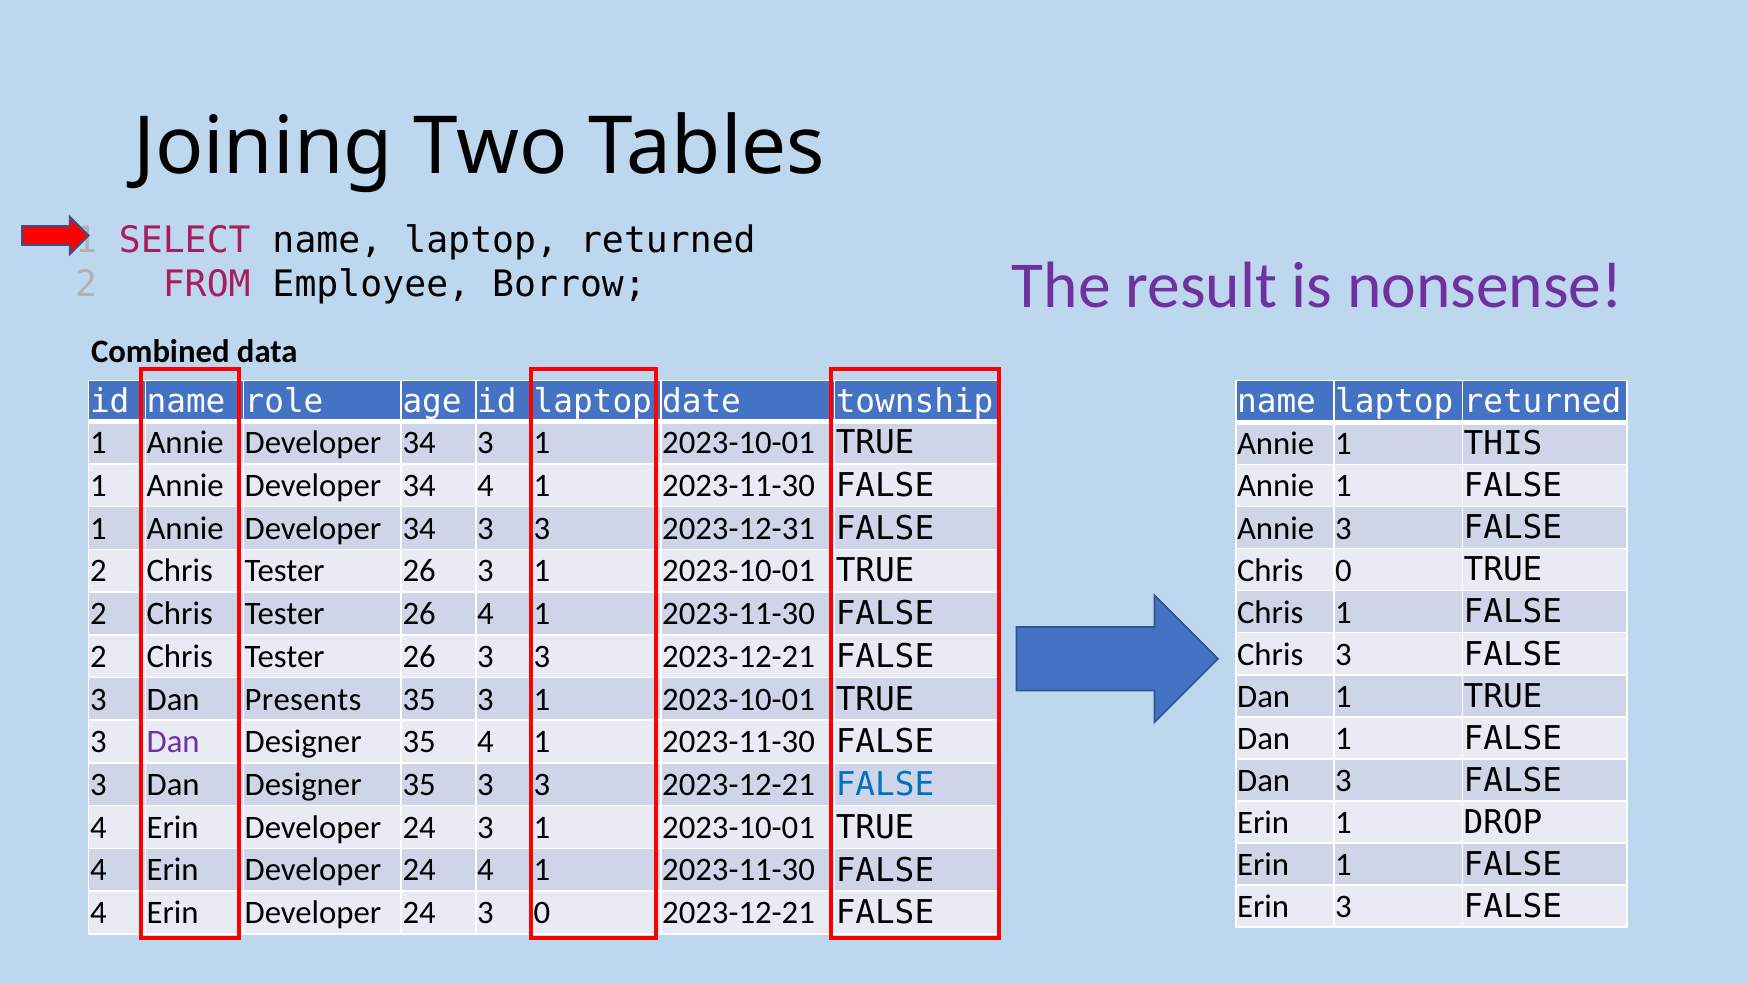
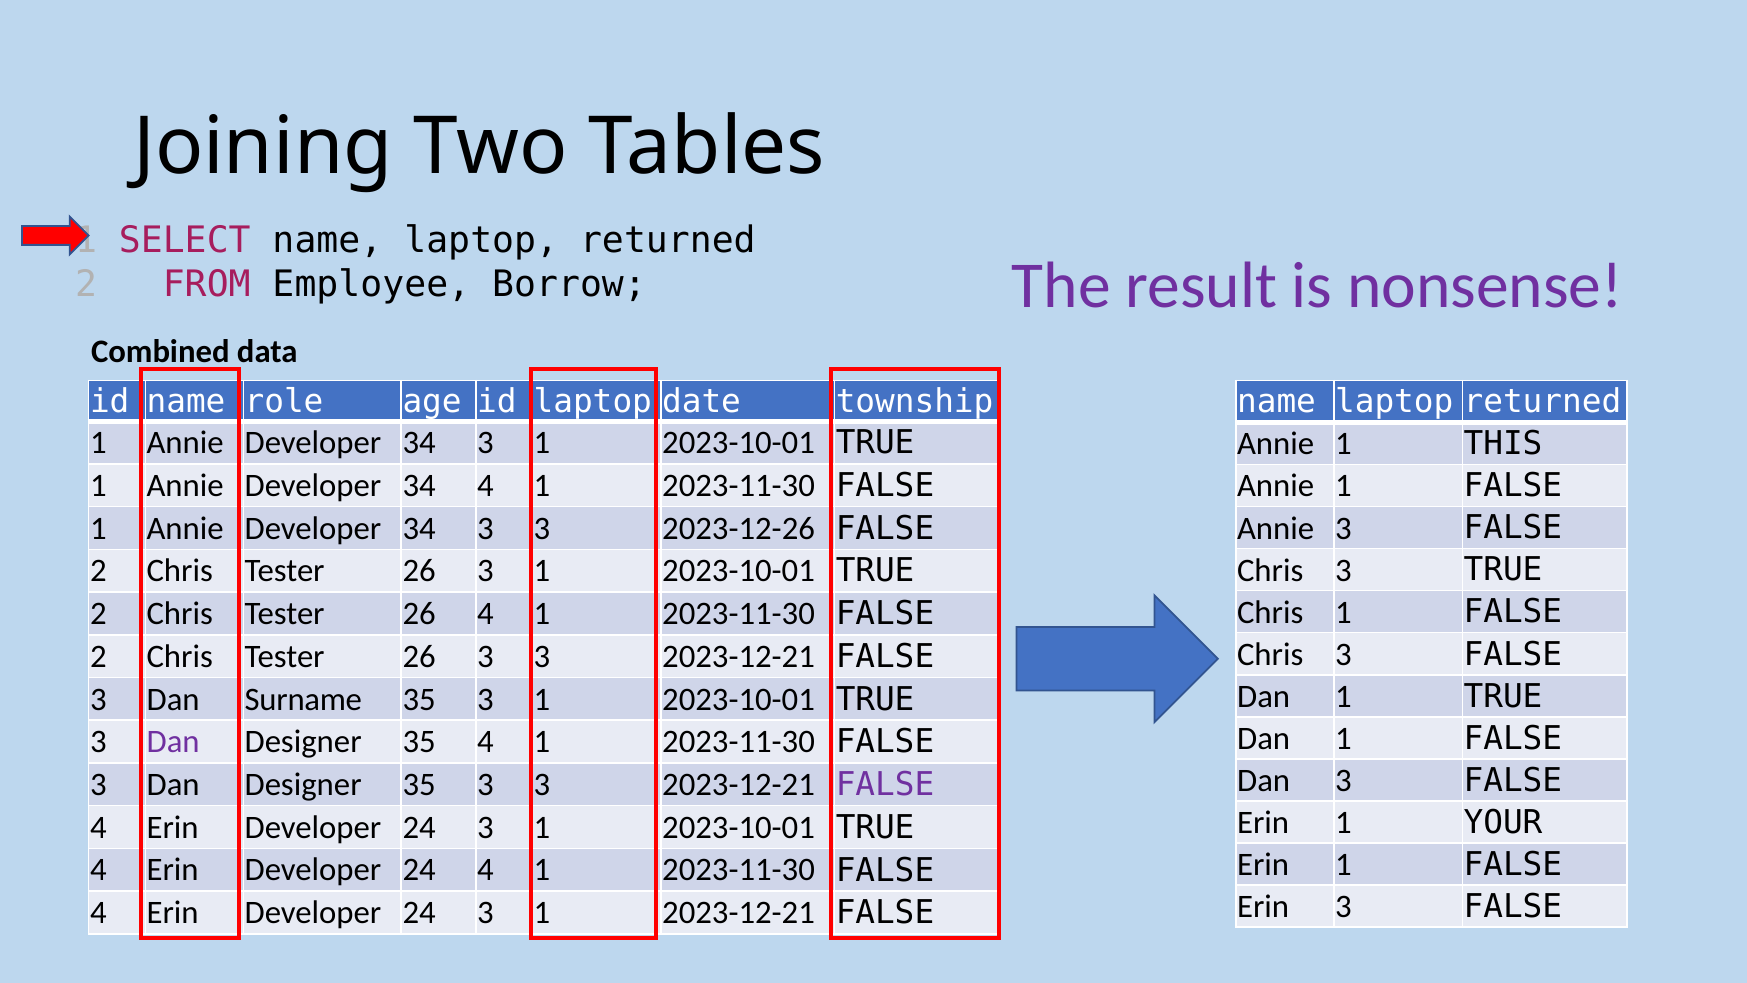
2023-12-31: 2023-12-31 -> 2023-12-26 (739, 528)
0: 0 -> 3 (1343, 570)
Presents: Presents -> Surname (303, 699)
FALSE colour: blue -> purple (885, 785)
DROP: DROP -> YOUR (1503, 822)
0: 0 -> 1 (542, 913)
